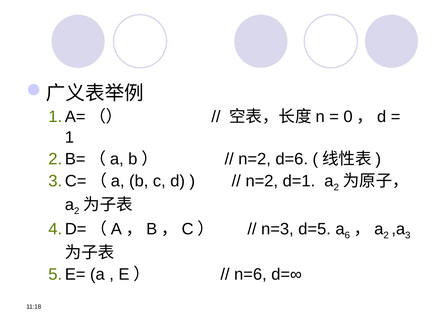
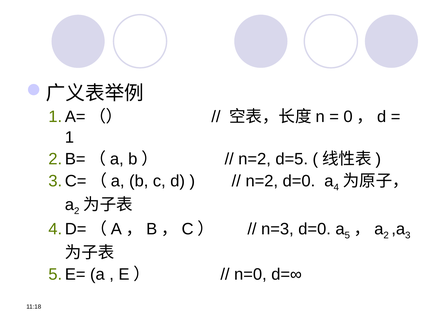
d=6: d=6 -> d=5 (292, 159)
n=2 d=1: d=1 -> d=0 (299, 181)
2: 2 -> 4 (336, 187)
n=3 d=5: d=5 -> d=0 (315, 229)
6: 6 -> 5 (347, 236)
n=6: n=6 -> n=0 (250, 274)
